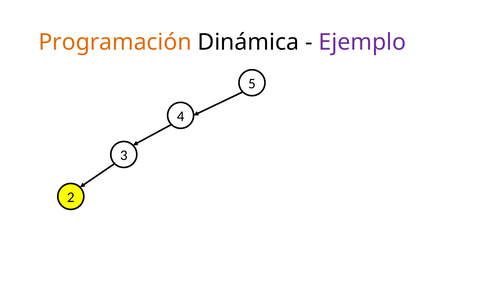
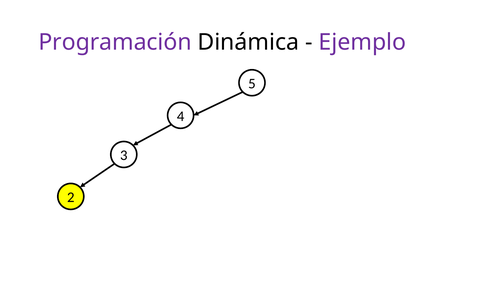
Programación colour: orange -> purple (115, 42)
